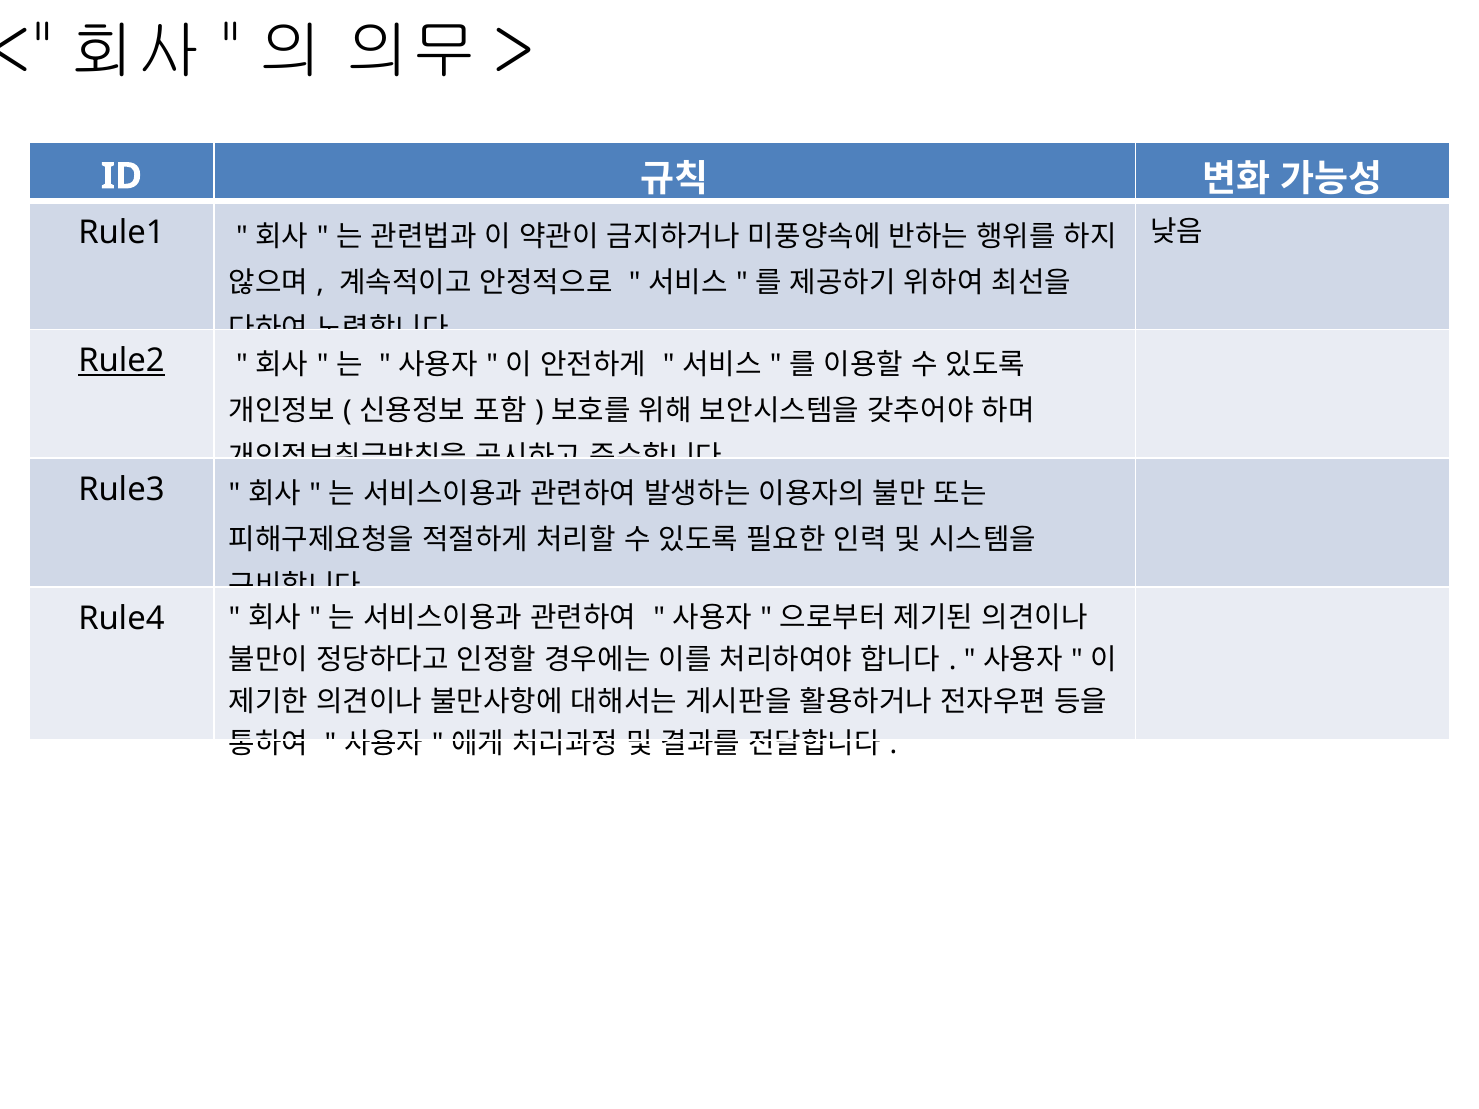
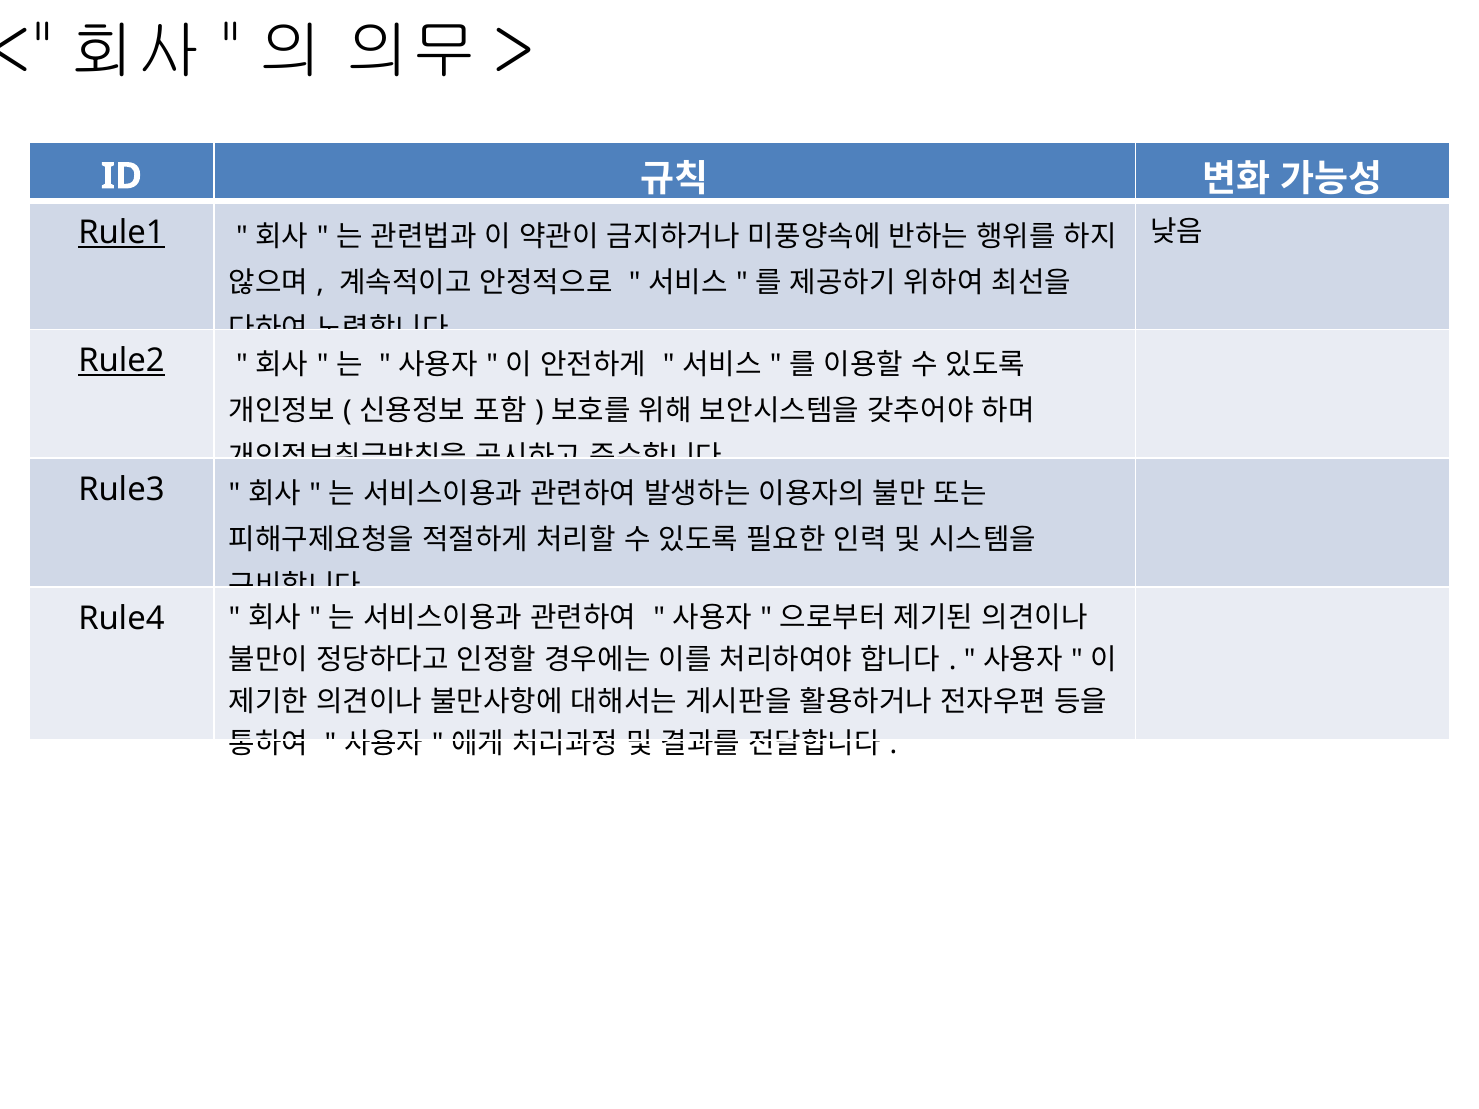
Rule1 underline: none -> present (121, 232)
